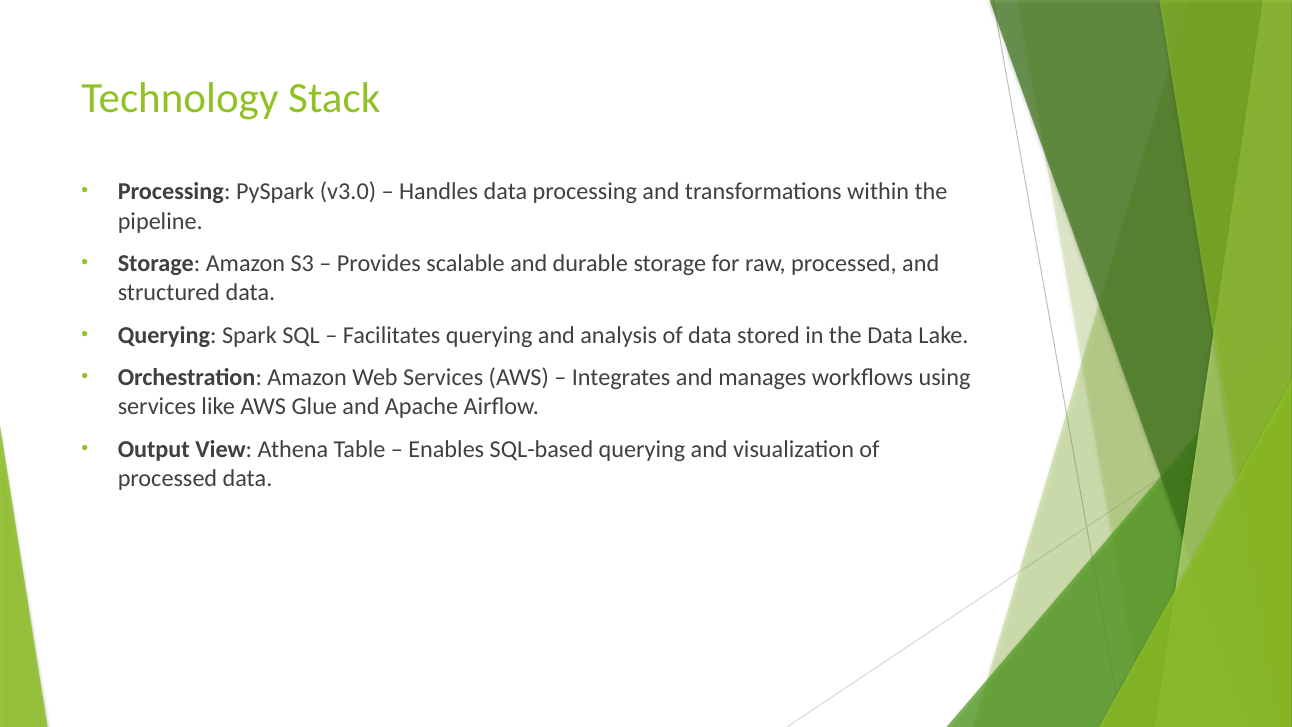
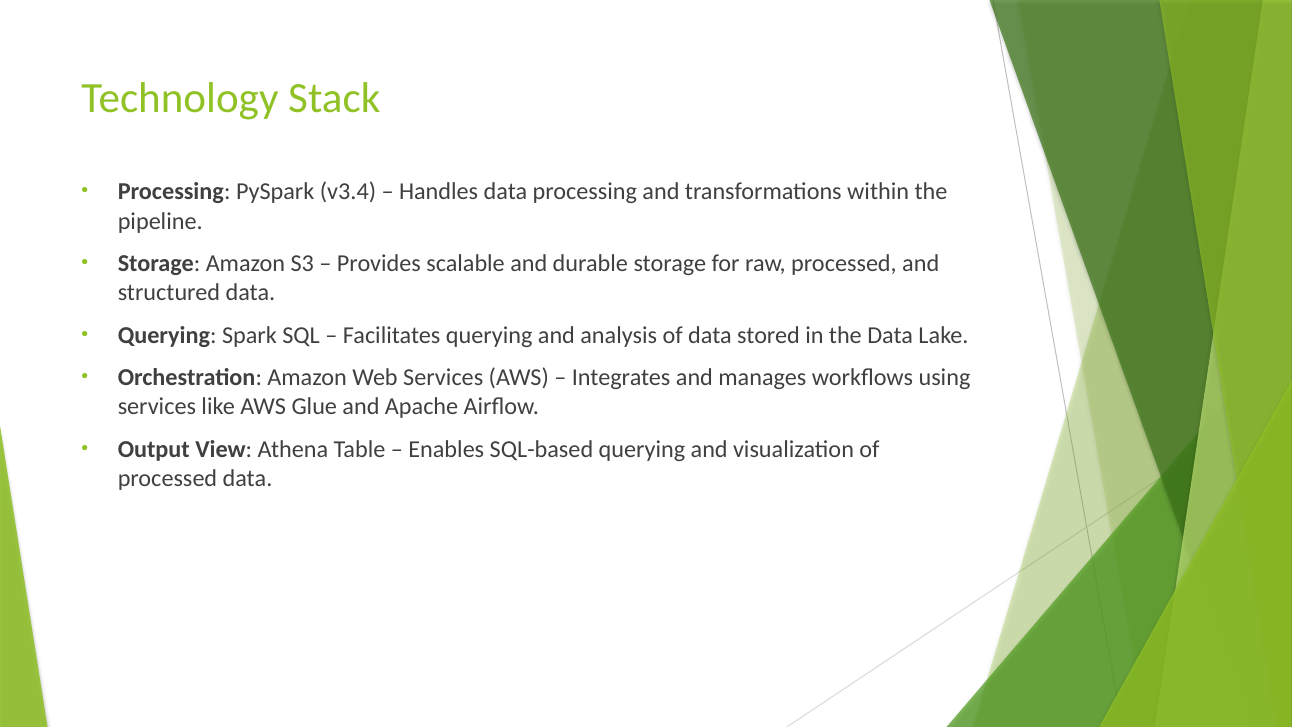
v3.0: v3.0 -> v3.4 (348, 192)
